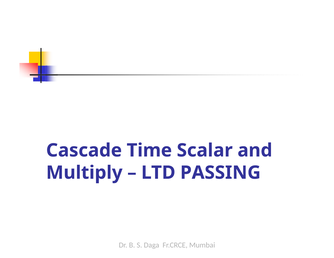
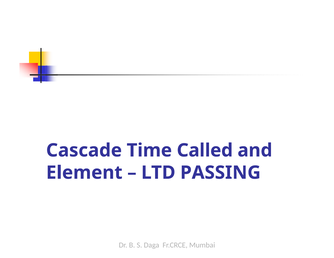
Scalar: Scalar -> Called (205, 150)
Multiply: Multiply -> Element (84, 173)
